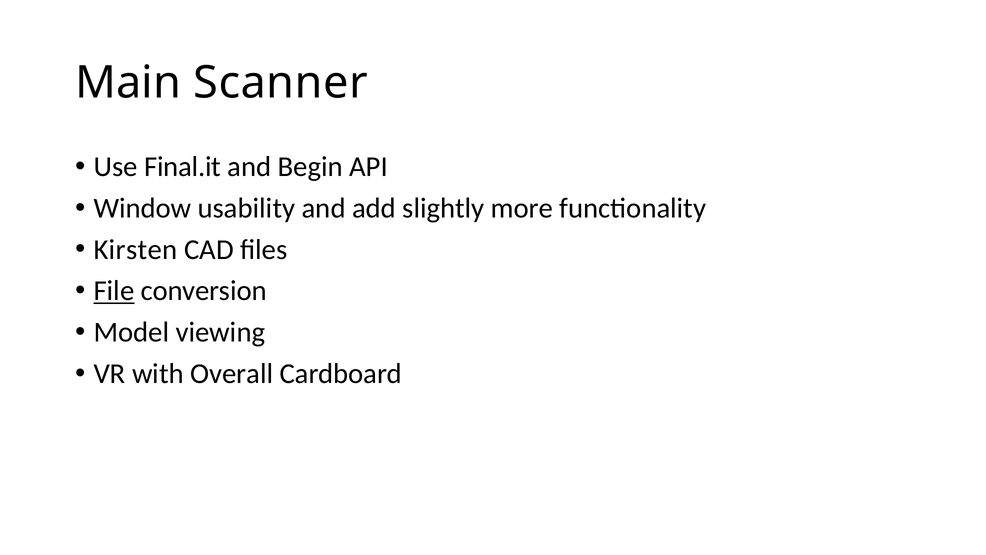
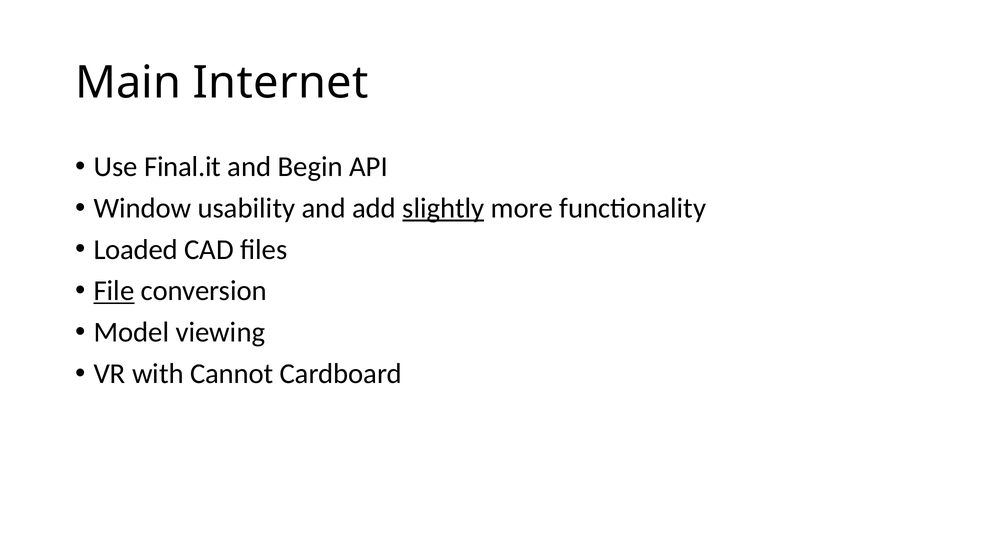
Scanner: Scanner -> Internet (281, 83)
slightly underline: none -> present (443, 208)
Kirsten: Kirsten -> Loaded (136, 249)
Overall: Overall -> Cannot (232, 373)
